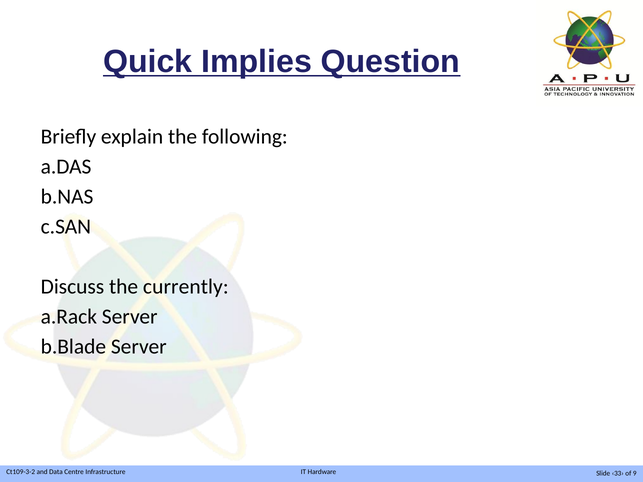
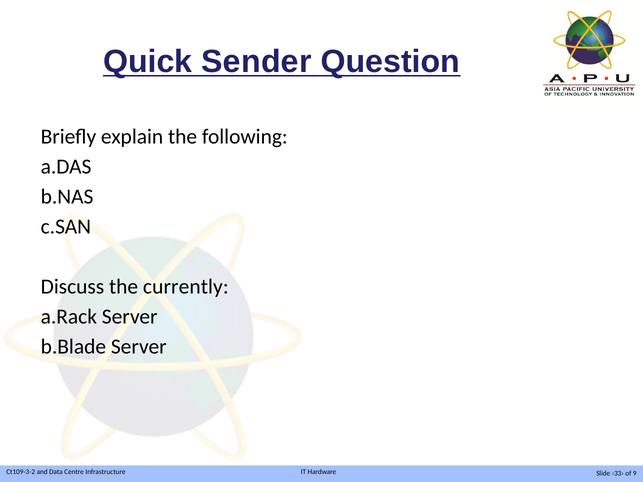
Implies: Implies -> Sender (256, 62)
